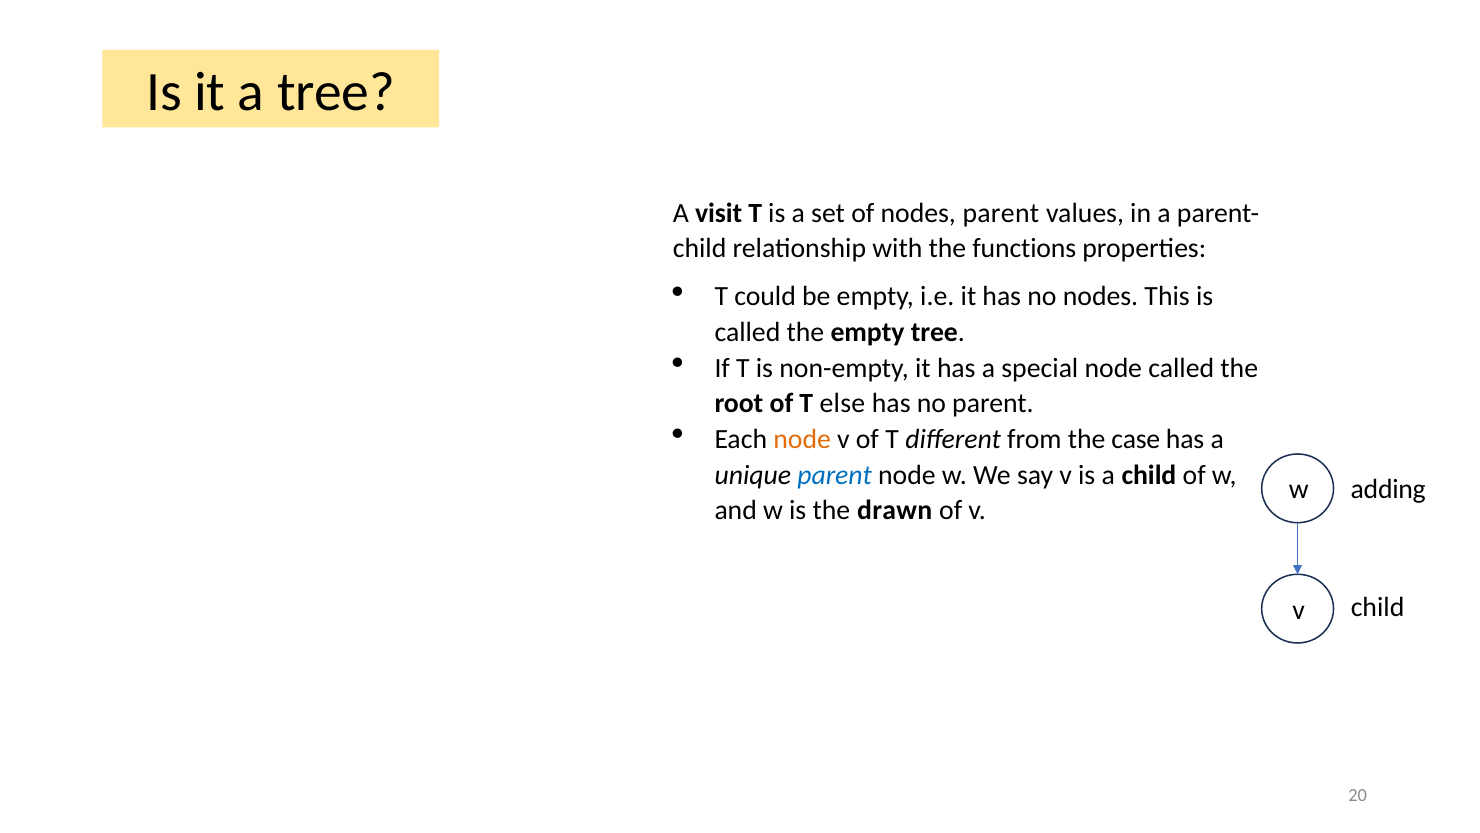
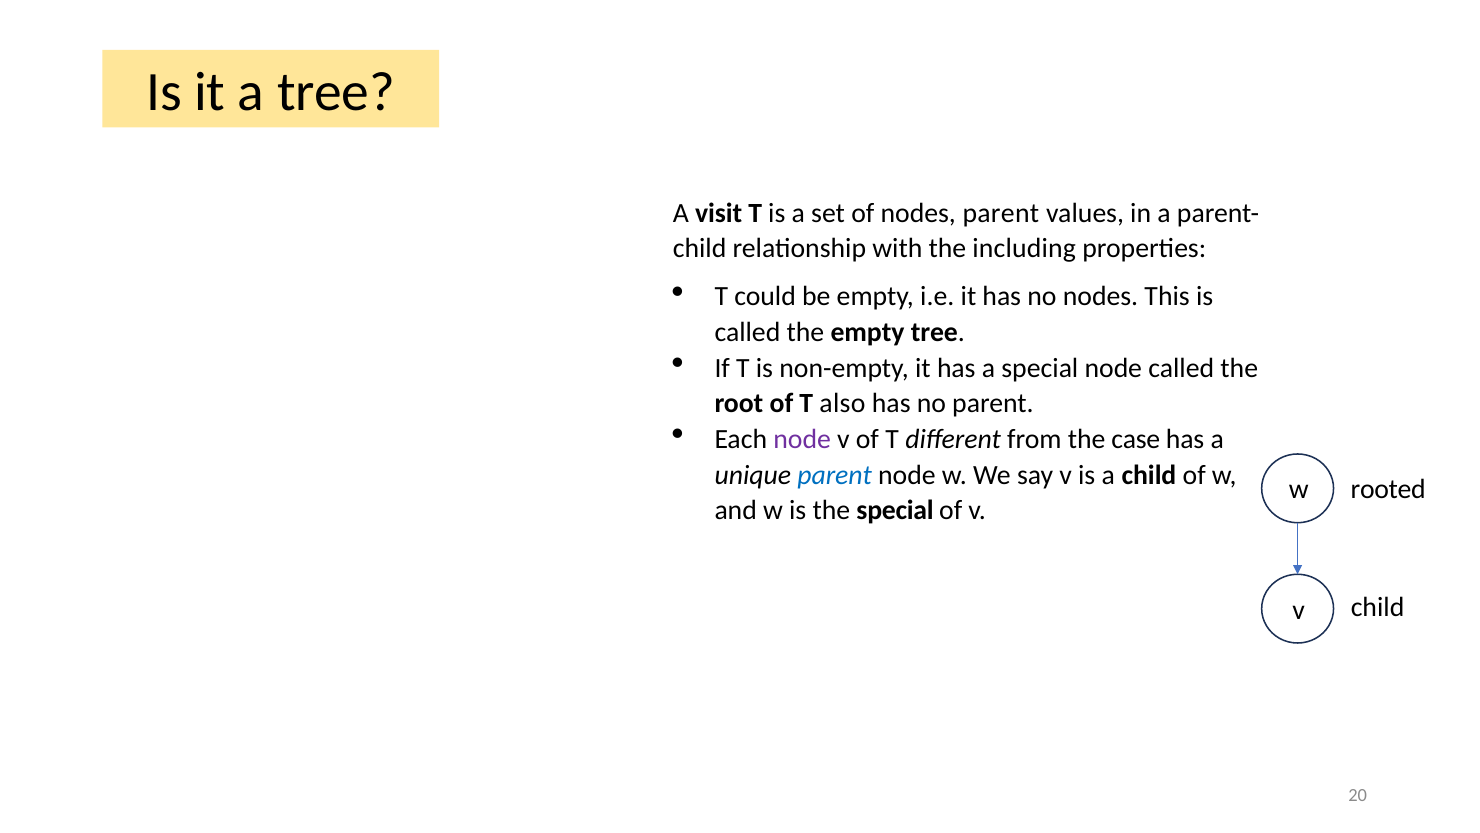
functions: functions -> including (1024, 249)
else: else -> also (842, 403)
node colour: orange -> purple (802, 439)
adding: adding -> rooted (1388, 489)
the drawn: drawn -> special (895, 510)
